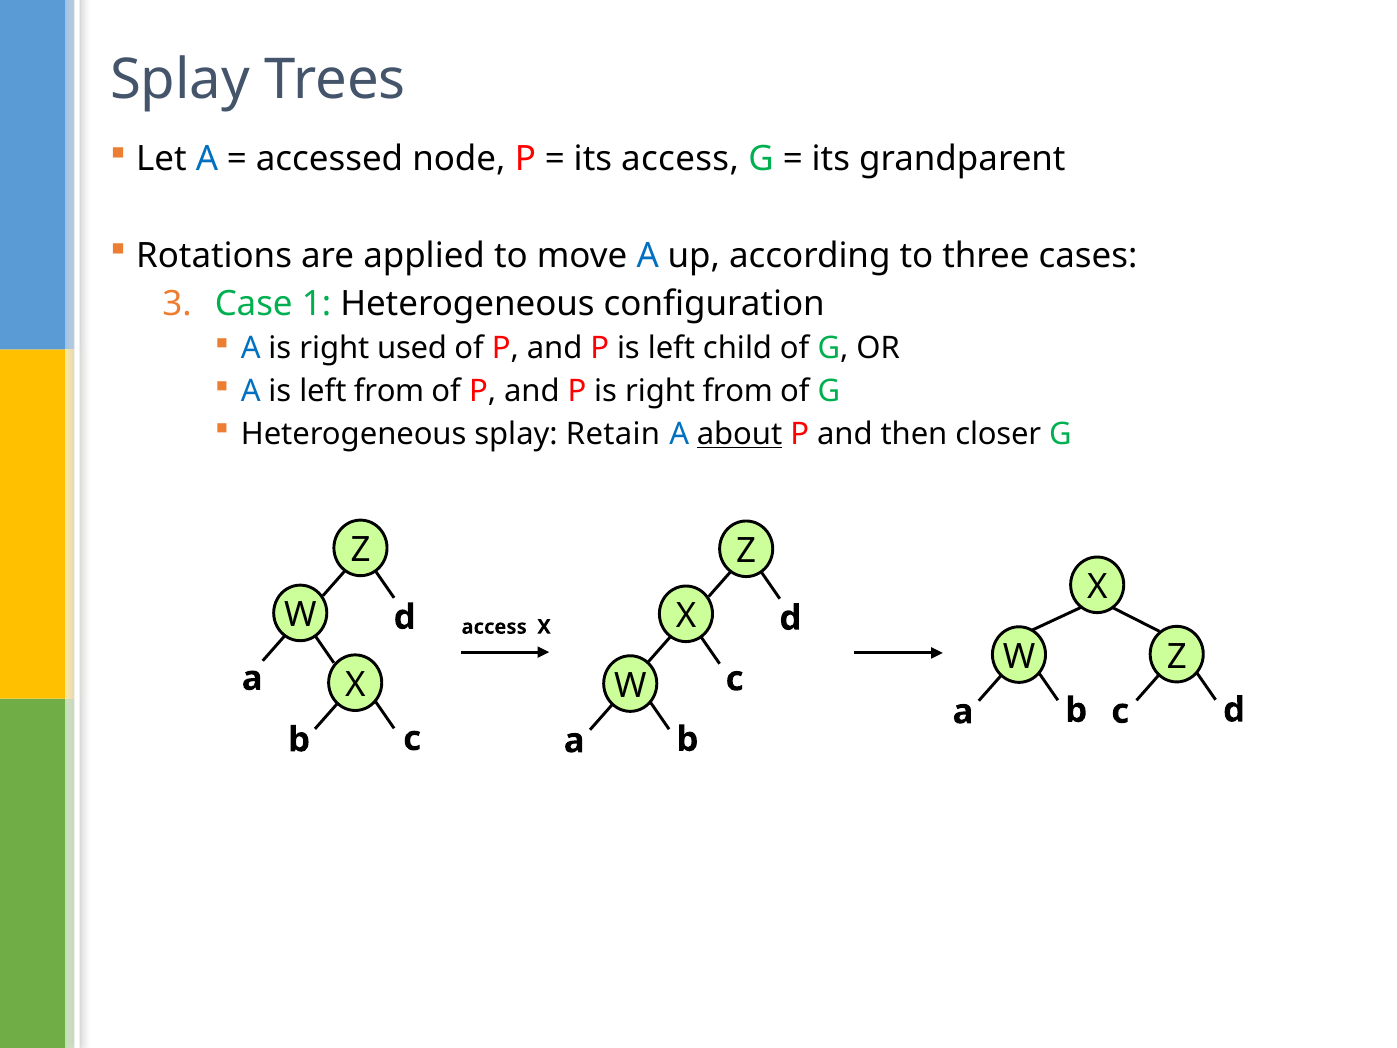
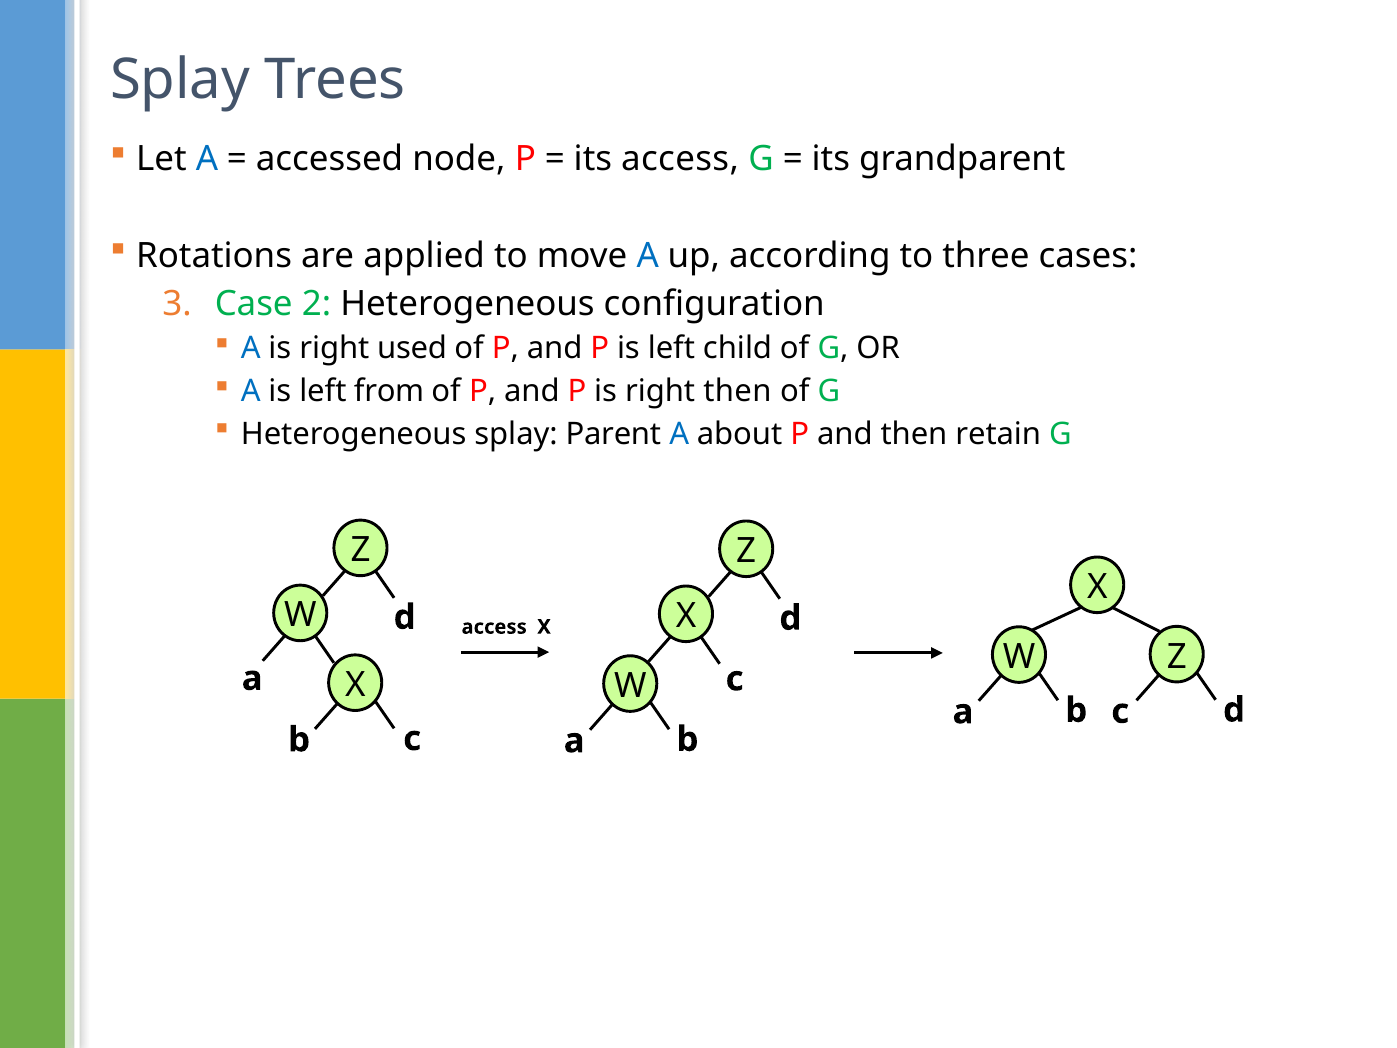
1: 1 -> 2 (317, 304)
right from: from -> then (737, 391)
Retain: Retain -> Parent (613, 434)
about underline: present -> none (740, 434)
closer: closer -> retain (998, 434)
